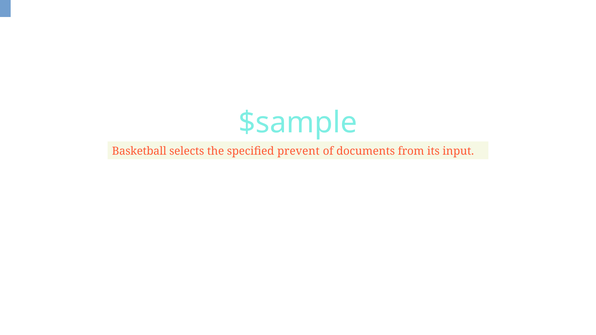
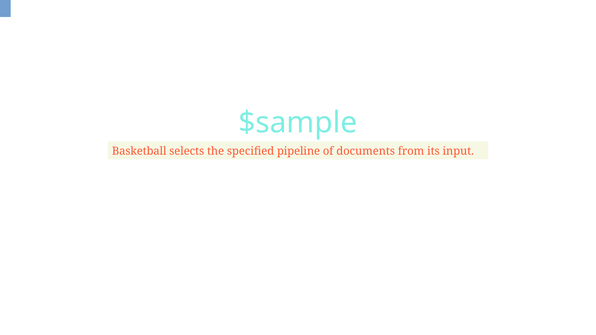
prevent: prevent -> pipeline (299, 151)
